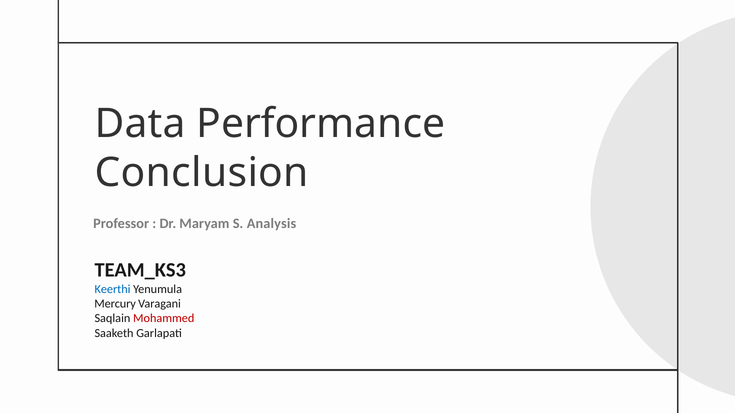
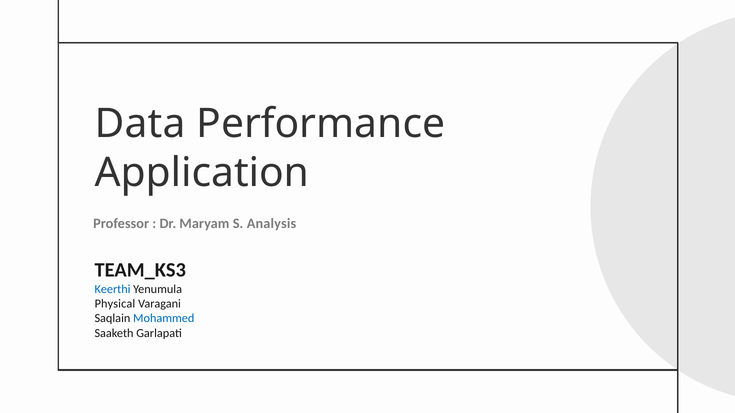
Conclusion: Conclusion -> Application (202, 173)
Mercury: Mercury -> Physical (115, 304)
Mohammed colour: red -> blue (164, 319)
